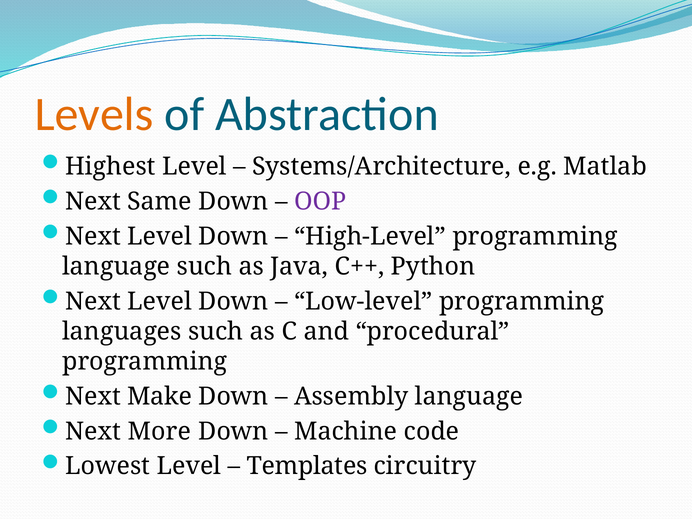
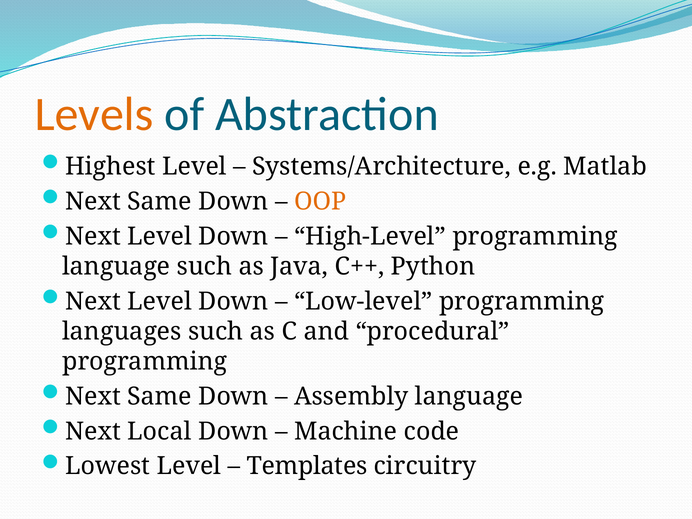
OOP colour: purple -> orange (320, 202)
Make: Make -> Same (160, 396)
More: More -> Local (159, 431)
